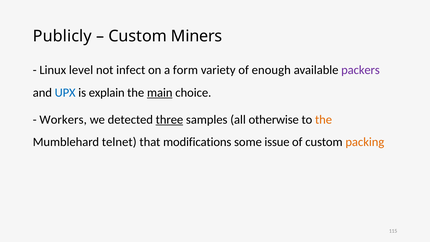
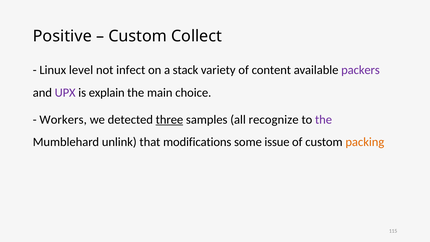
Publicly: Publicly -> Positive (62, 36)
Miners: Miners -> Collect (197, 36)
form: form -> stack (186, 70)
enough: enough -> content (271, 70)
UPX colour: blue -> purple (65, 93)
main underline: present -> none (160, 93)
otherwise: otherwise -> recognize (274, 120)
the colour: orange -> purple (324, 120)
telnet: telnet -> unlink (119, 142)
